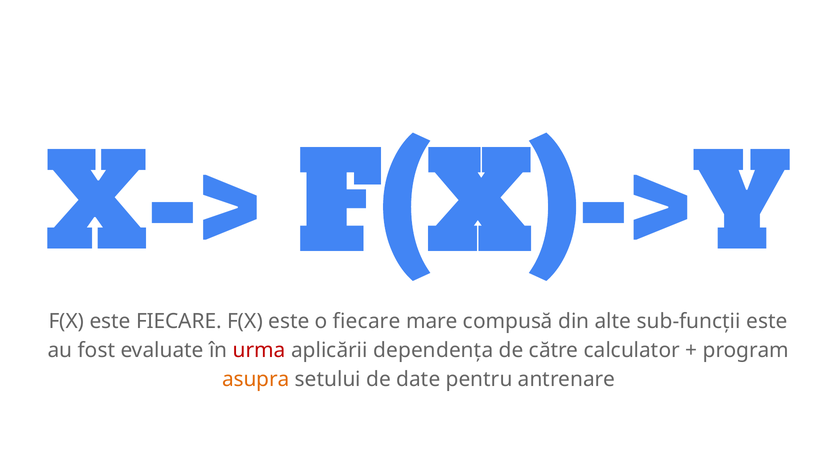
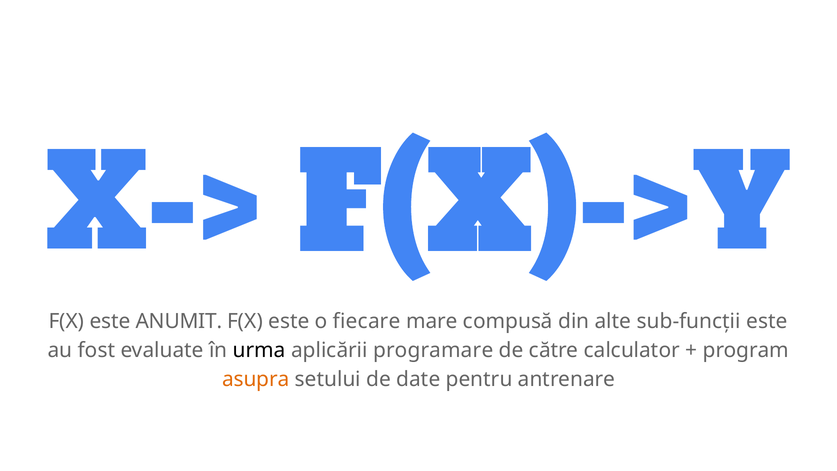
este FIECARE: FIECARE -> ANUMIT (179, 321)
urma colour: red -> black (259, 350)
dependența: dependența -> programare (433, 350)
